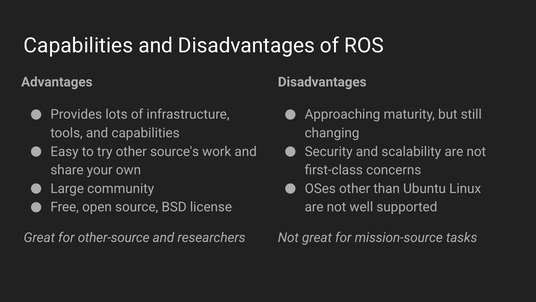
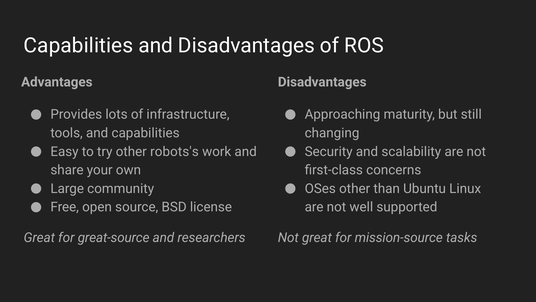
source's: source's -> robots's (174, 151)
other-source: other-source -> great-source (114, 237)
